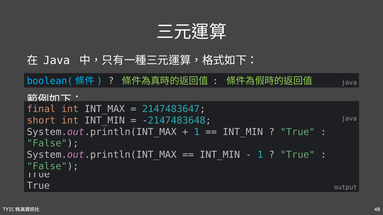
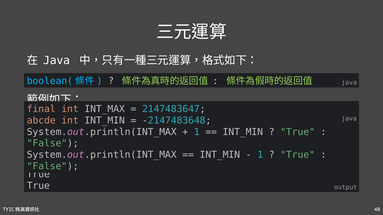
short: short -> abcde (41, 121)
